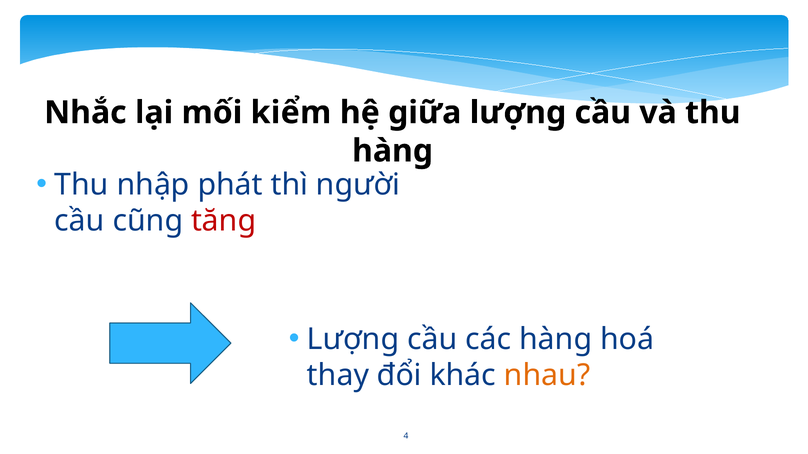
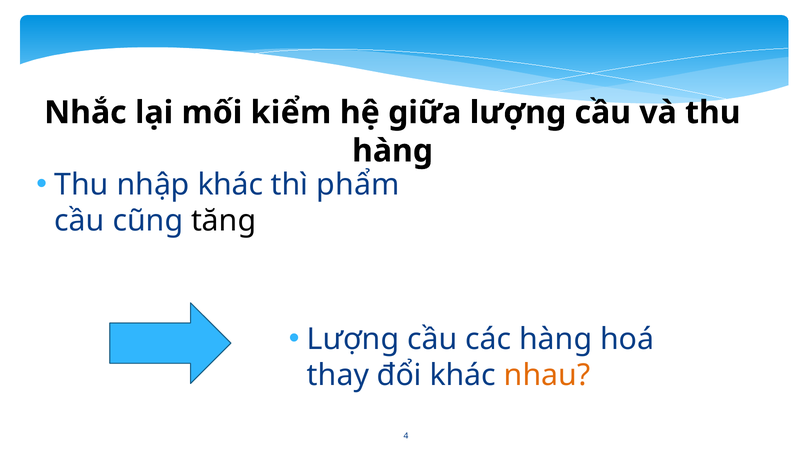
nhập phát: phát -> khác (230, 185)
người: người -> phẩm (358, 185)
tăng colour: red -> black (224, 221)
